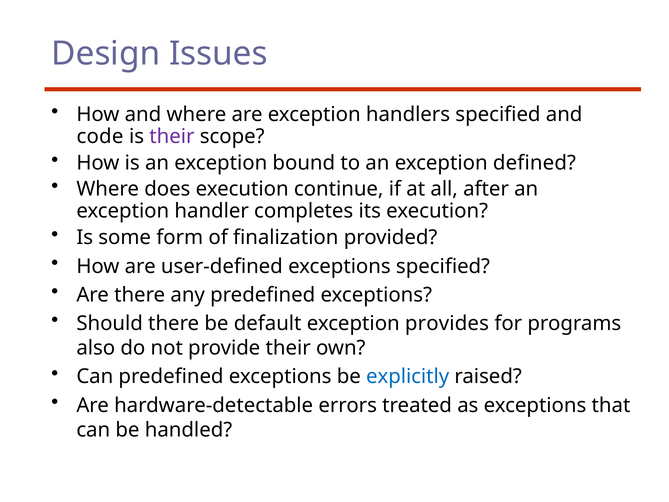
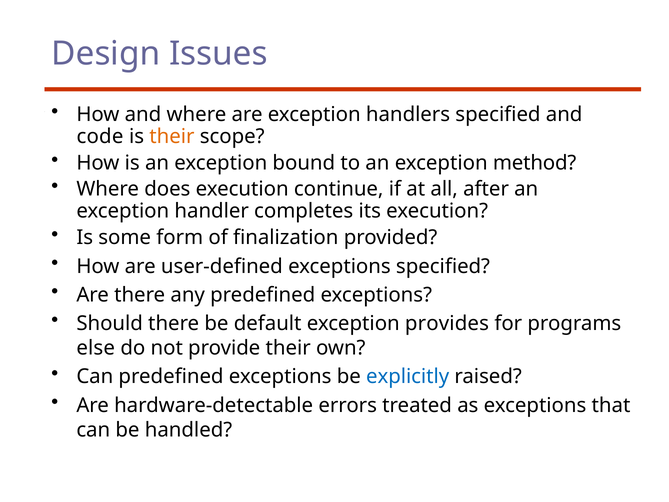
their colour: purple -> orange (172, 137)
defined: defined -> method (535, 163)
also: also -> else (96, 348)
